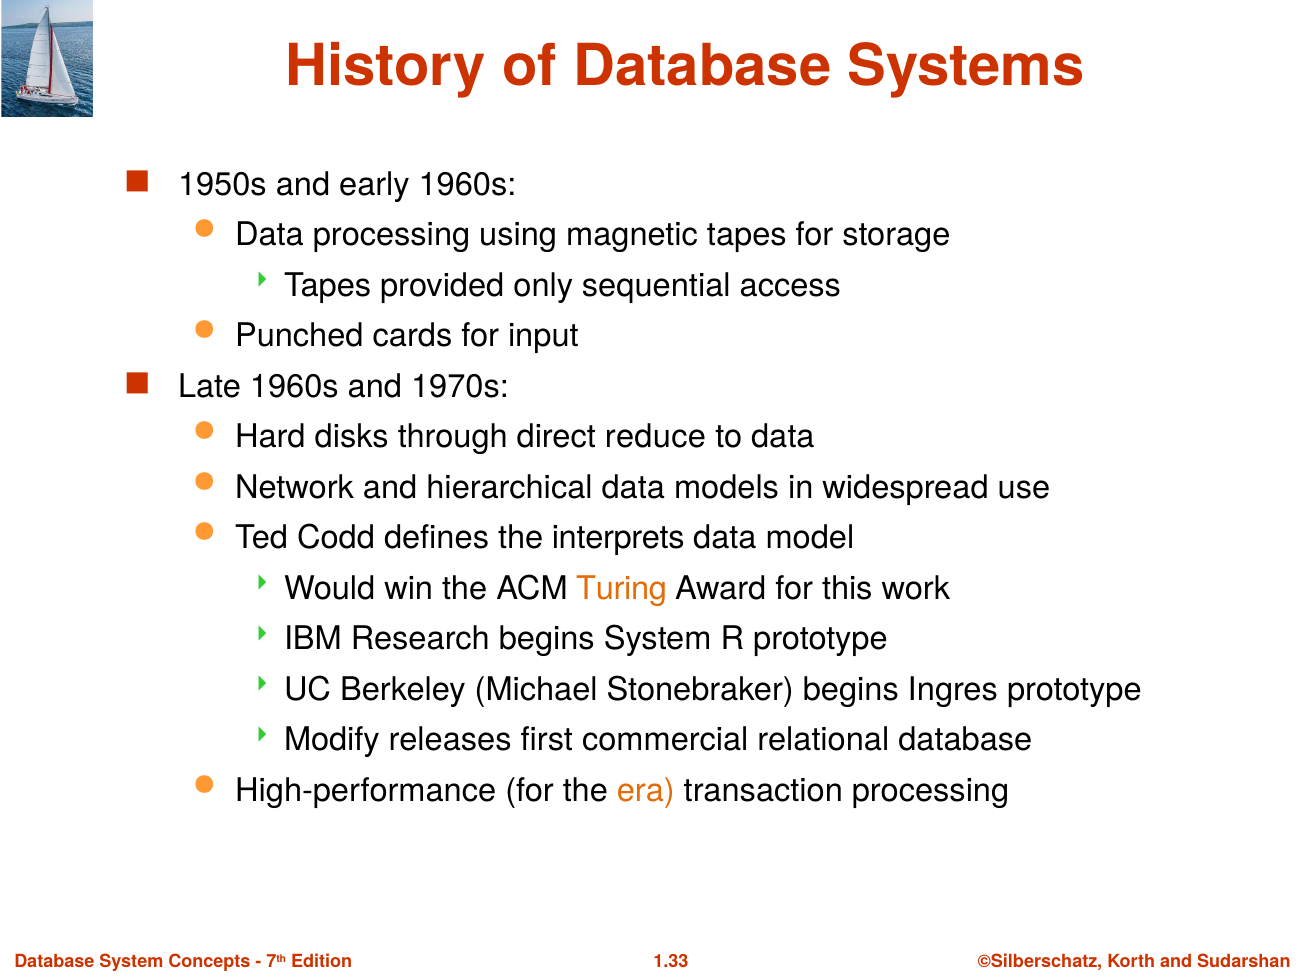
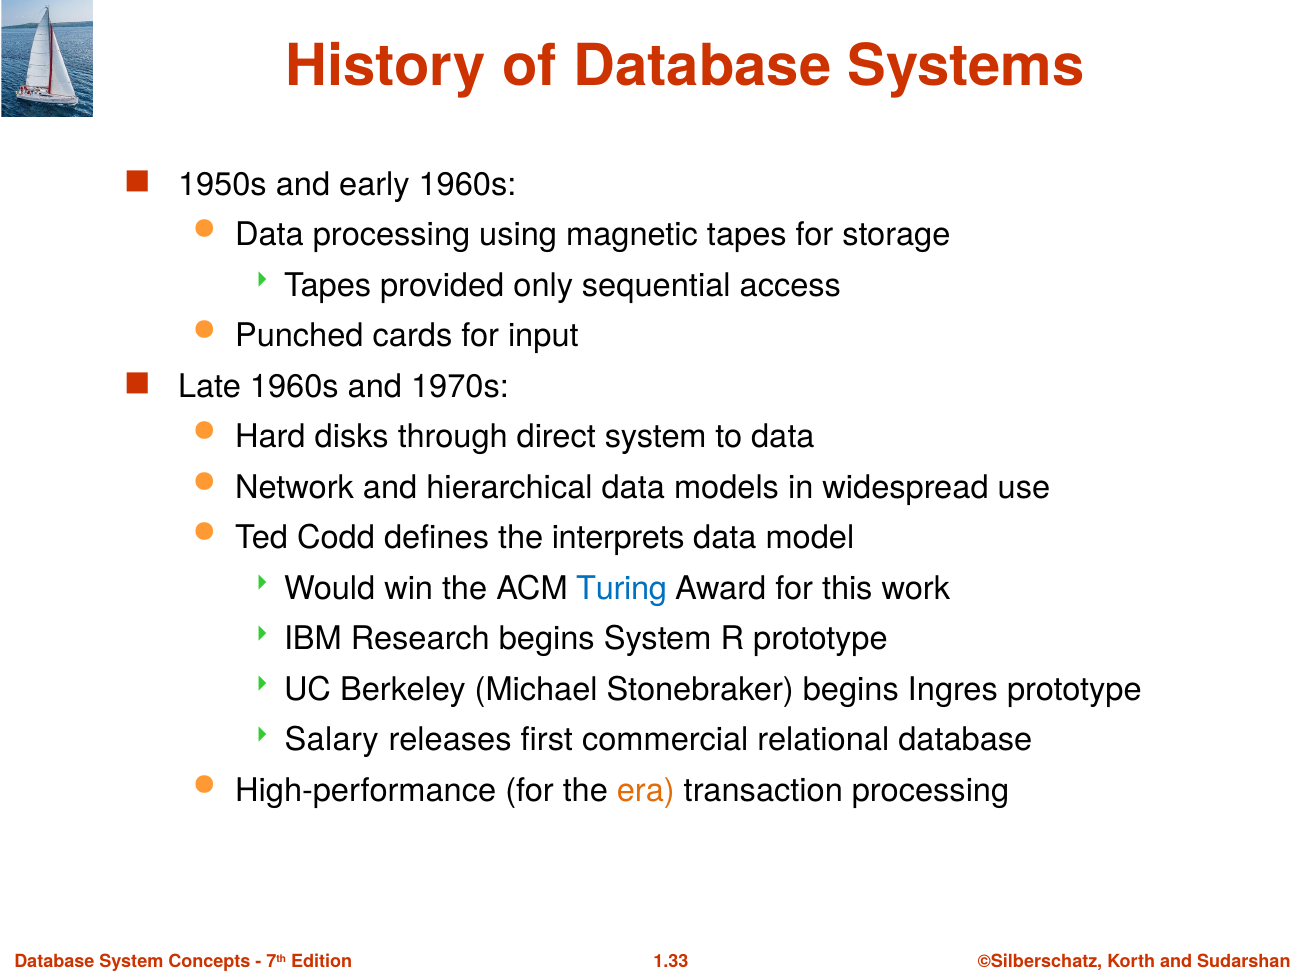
direct reduce: reduce -> system (656, 437)
Turing colour: orange -> blue (622, 588)
Modify: Modify -> Salary (332, 740)
